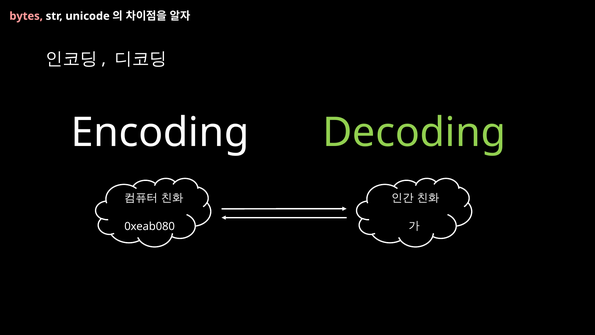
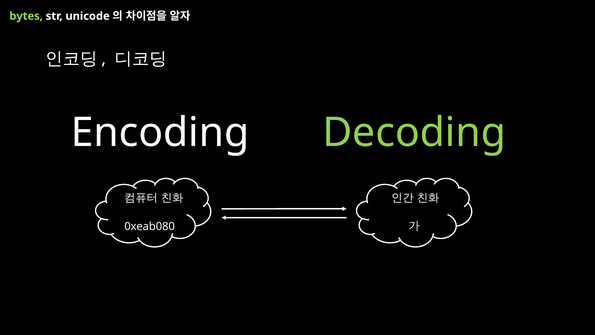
bytes colour: pink -> light green (26, 16)
